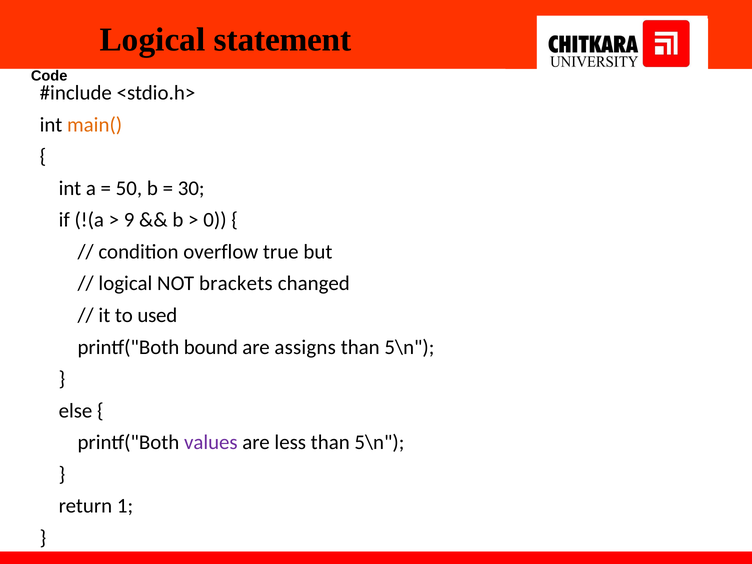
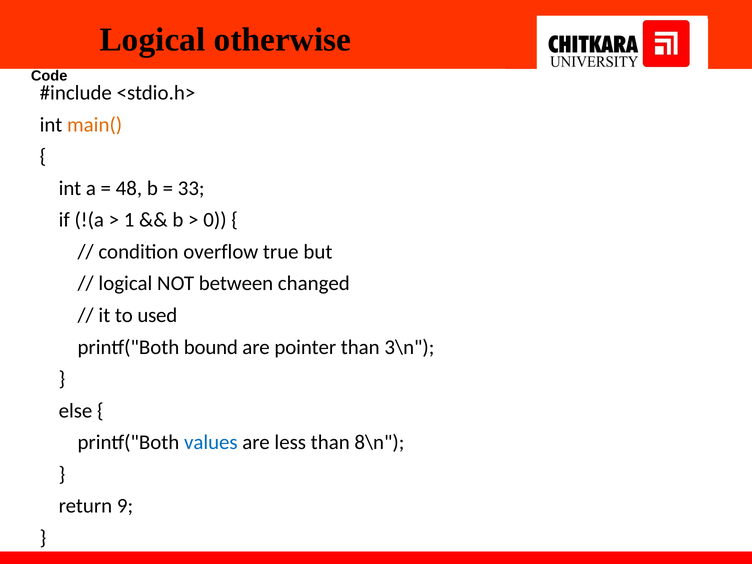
statement: statement -> otherwise (283, 40)
50: 50 -> 48 (129, 188)
30: 30 -> 33 (191, 188)
9: 9 -> 1 (129, 220)
brackets: brackets -> between (236, 284)
assigns: assigns -> pointer (305, 347)
5\n: 5\n -> 3\n (409, 347)
values colour: purple -> blue (211, 442)
less than 5\n: 5\n -> 8\n (379, 442)
1: 1 -> 9 (125, 506)
